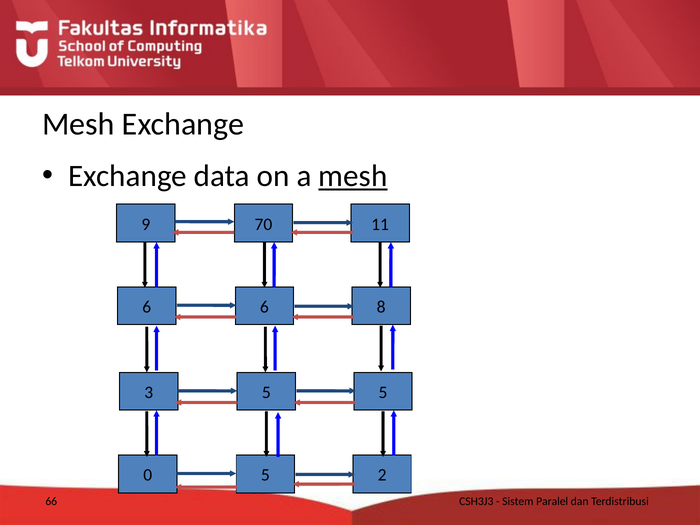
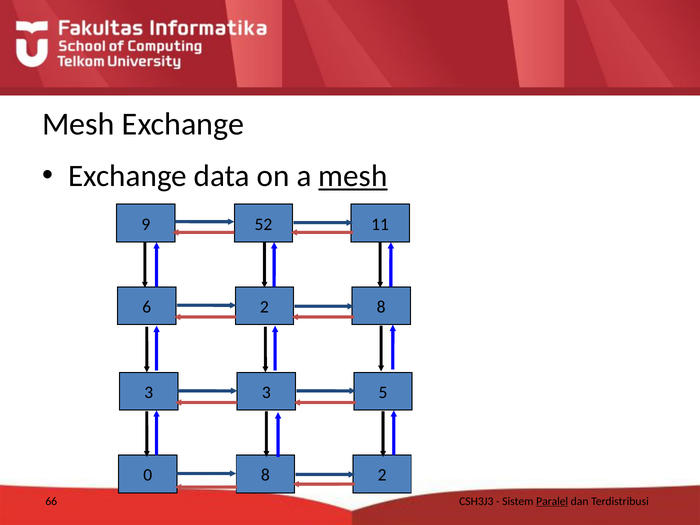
70: 70 -> 52 (263, 224)
6 6: 6 -> 2 (264, 307)
3 5: 5 -> 3 (266, 393)
0 5: 5 -> 8 (265, 475)
Paralel underline: none -> present (552, 501)
